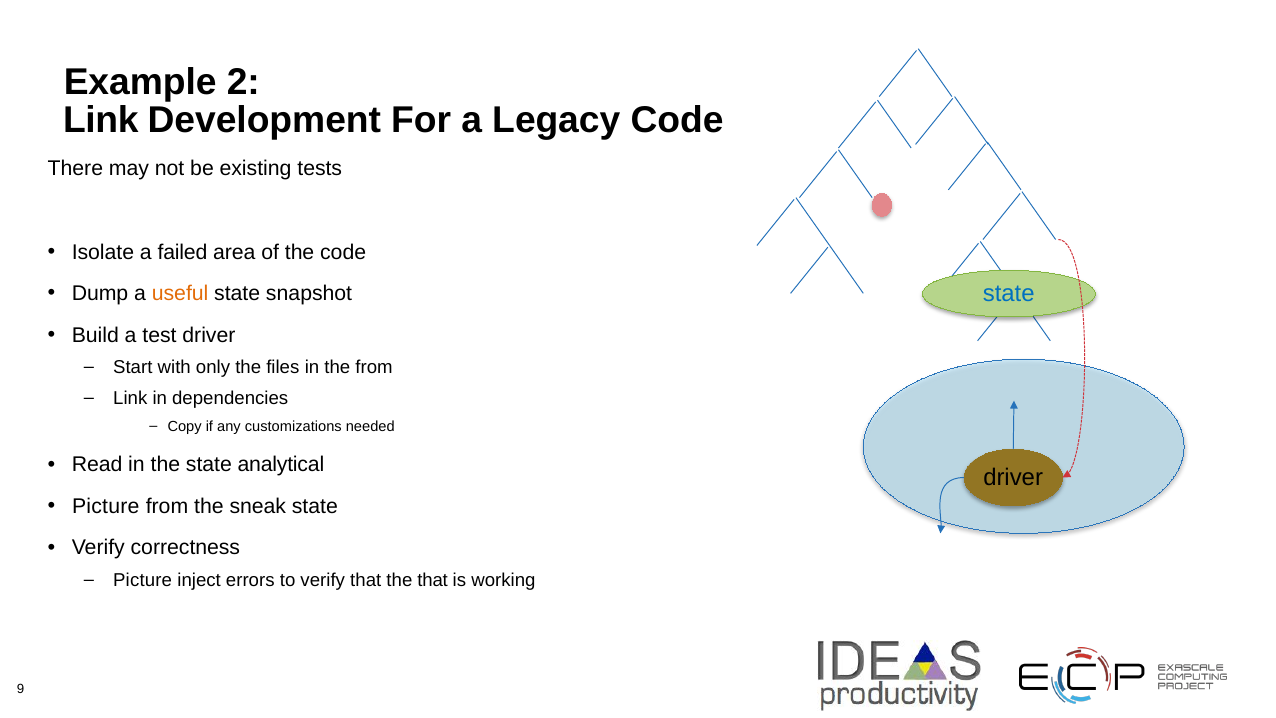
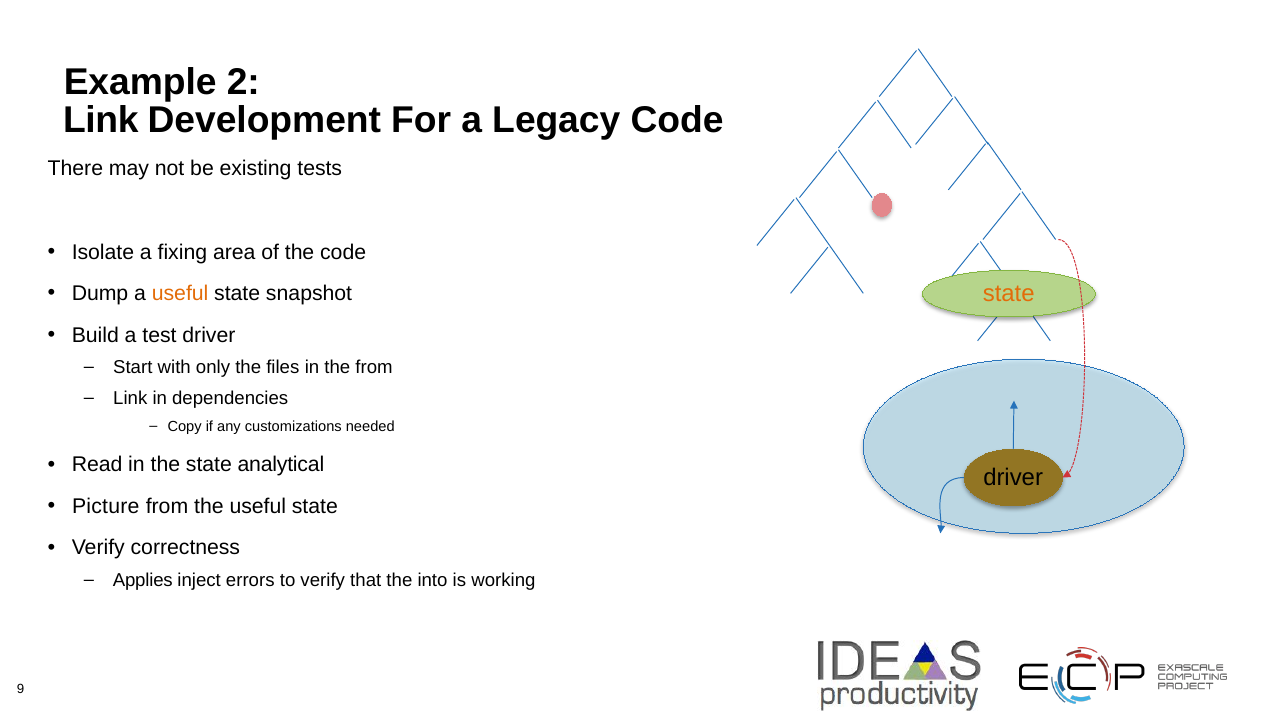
failed: failed -> fixing (182, 252)
state colour: blue -> orange (1009, 293)
the sneak: sneak -> useful (258, 506)
Picture: Picture -> Applies (143, 580)
the that: that -> into (433, 580)
